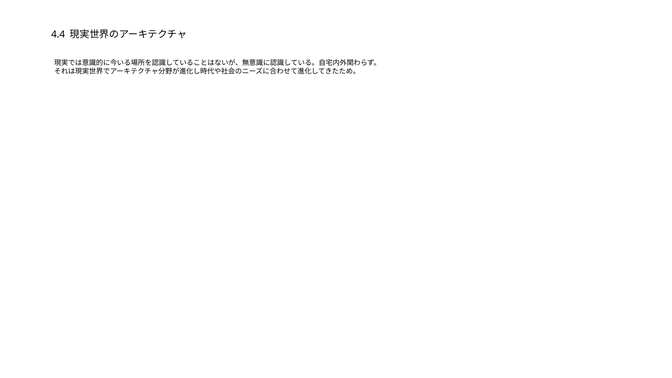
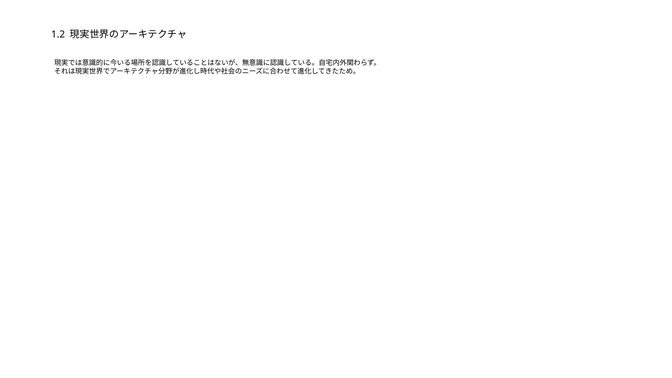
4.4: 4.4 -> 1.2 (58, 34)
